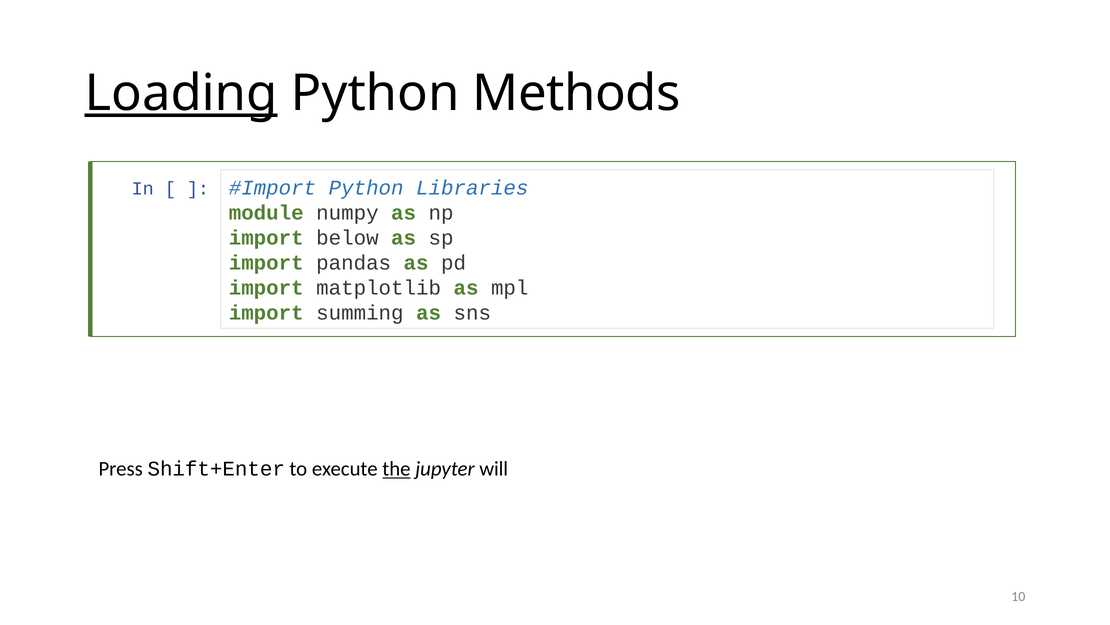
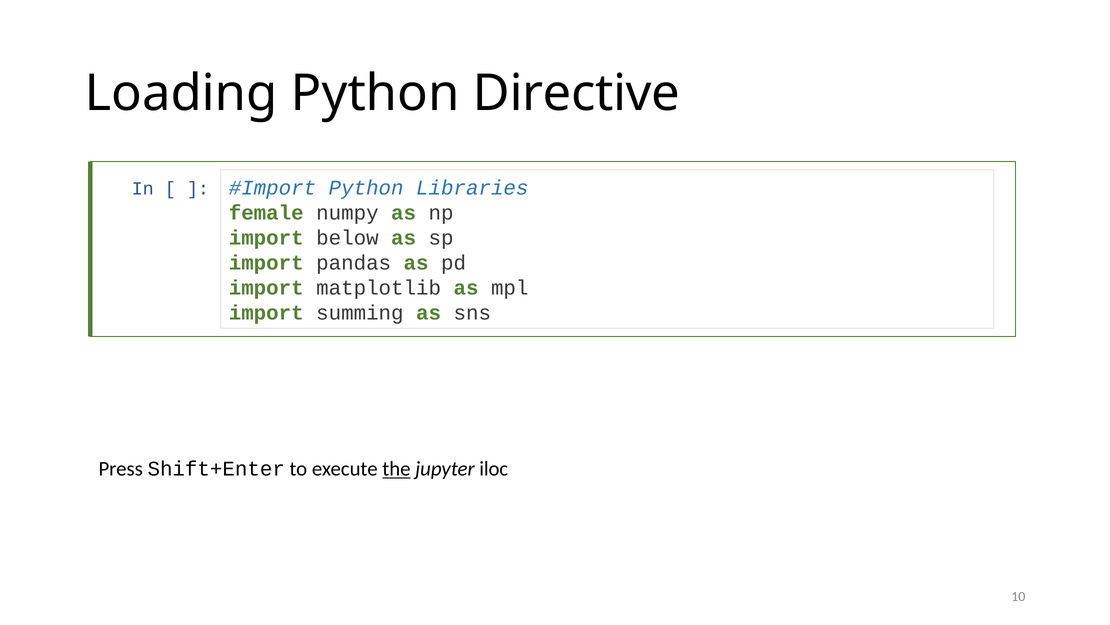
Loading underline: present -> none (181, 93)
Methods: Methods -> Directive (576, 93)
module: module -> female (266, 213)
will: will -> iloc (494, 468)
